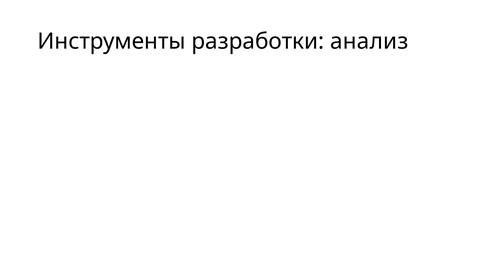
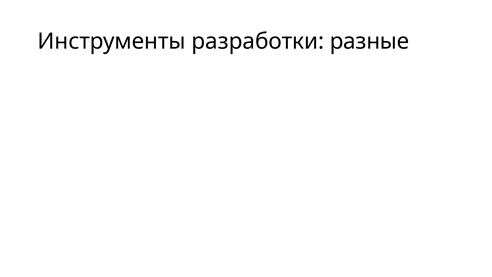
анализ: анализ -> разные (370, 41)
